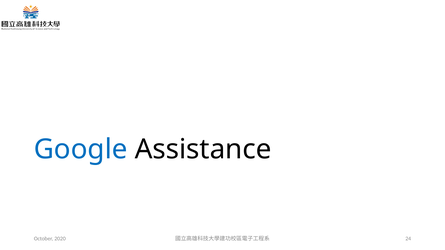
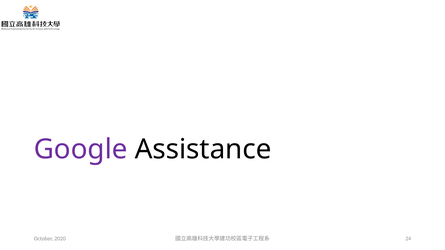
Google colour: blue -> purple (81, 150)
